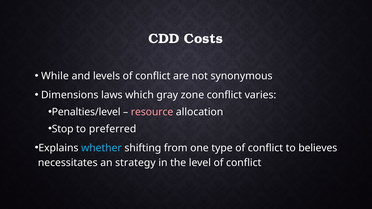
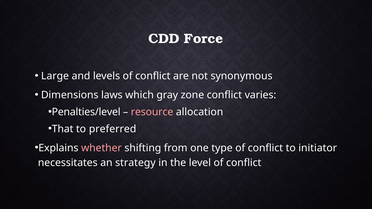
Costs: Costs -> Force (203, 39)
While: While -> Large (55, 76)
Stop: Stop -> That (63, 129)
whether colour: light blue -> pink (101, 148)
believes: believes -> initiator (318, 148)
